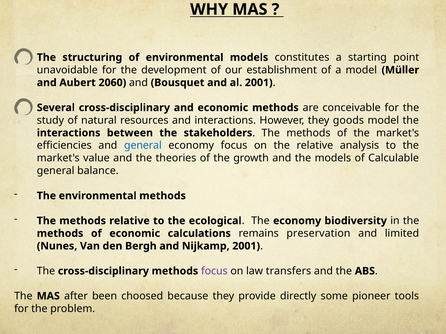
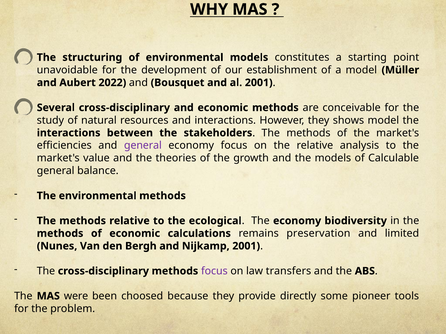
2060: 2060 -> 2022 (112, 83)
goods: goods -> shows (349, 120)
general colour: blue -> purple (143, 146)
after: after -> were (76, 296)
